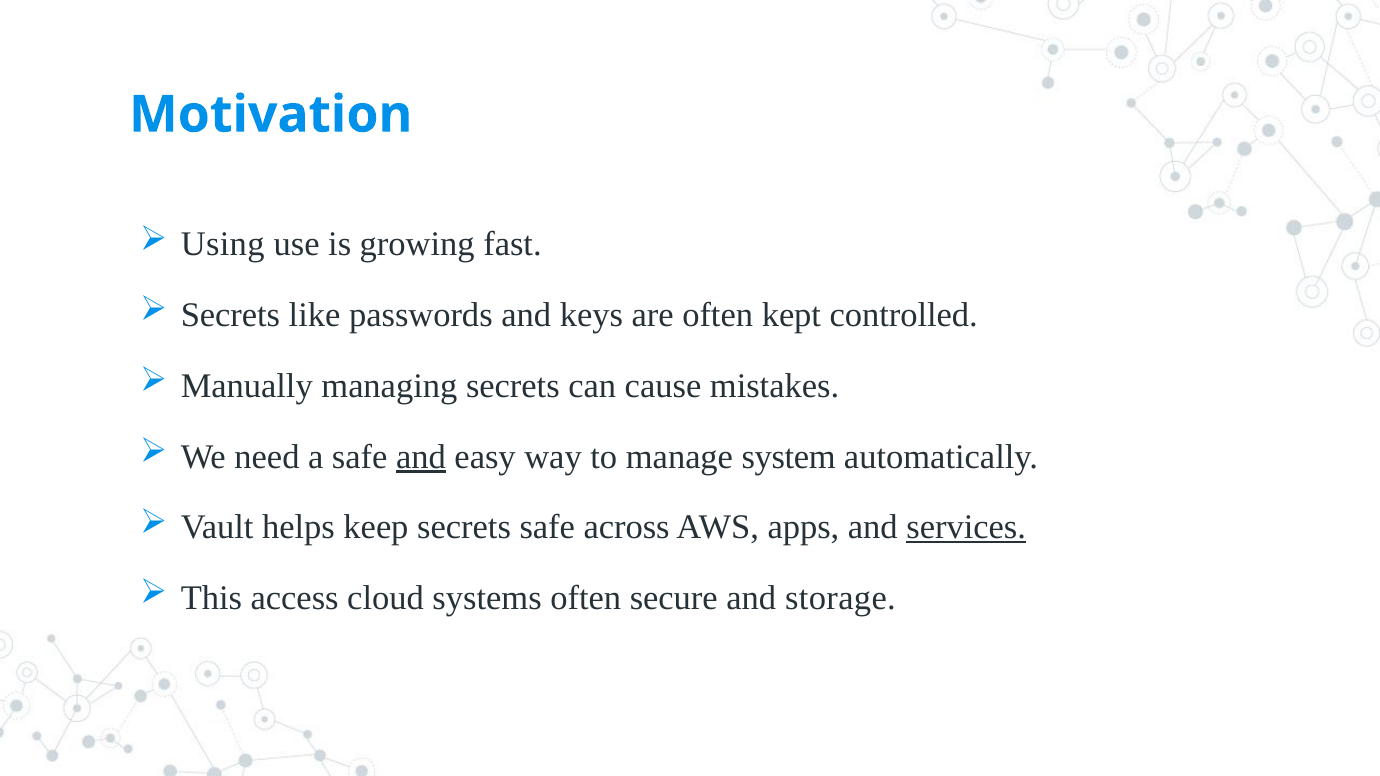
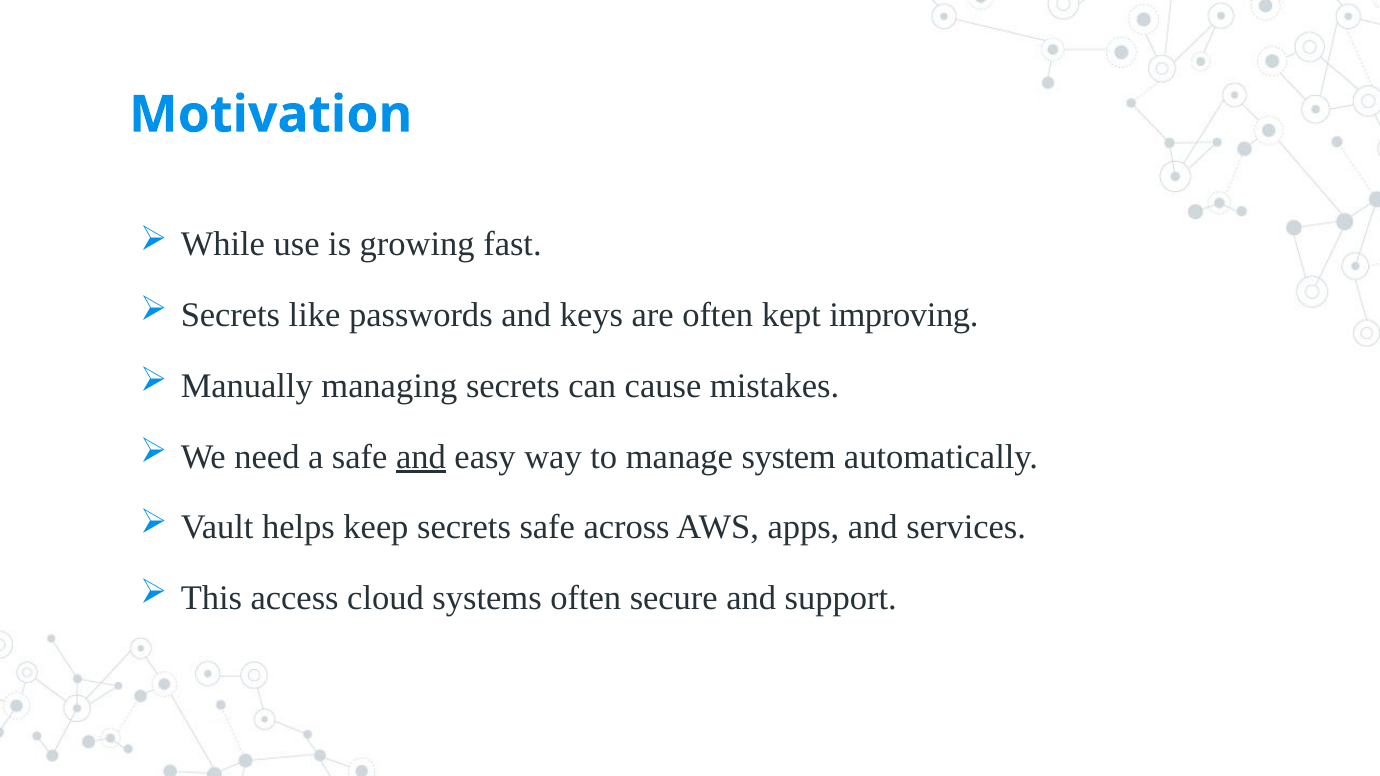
Using: Using -> While (223, 245)
controlled: controlled -> improving (904, 315)
services underline: present -> none (966, 528)
storage: storage -> support (841, 598)
